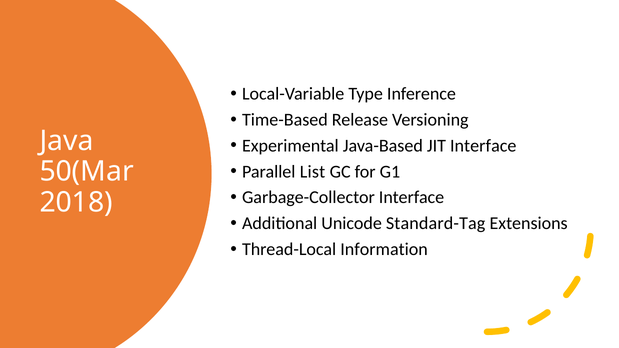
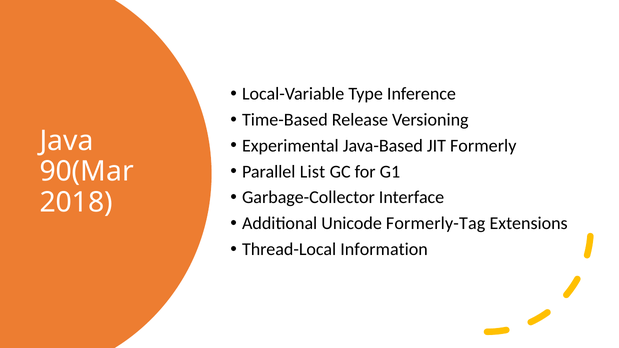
JIT Interface: Interface -> Formerly (483, 146)
50(Mar: 50(Mar -> 90(Mar (87, 172)
Standard-Tag: Standard-Tag -> Formerly-Tag (436, 224)
